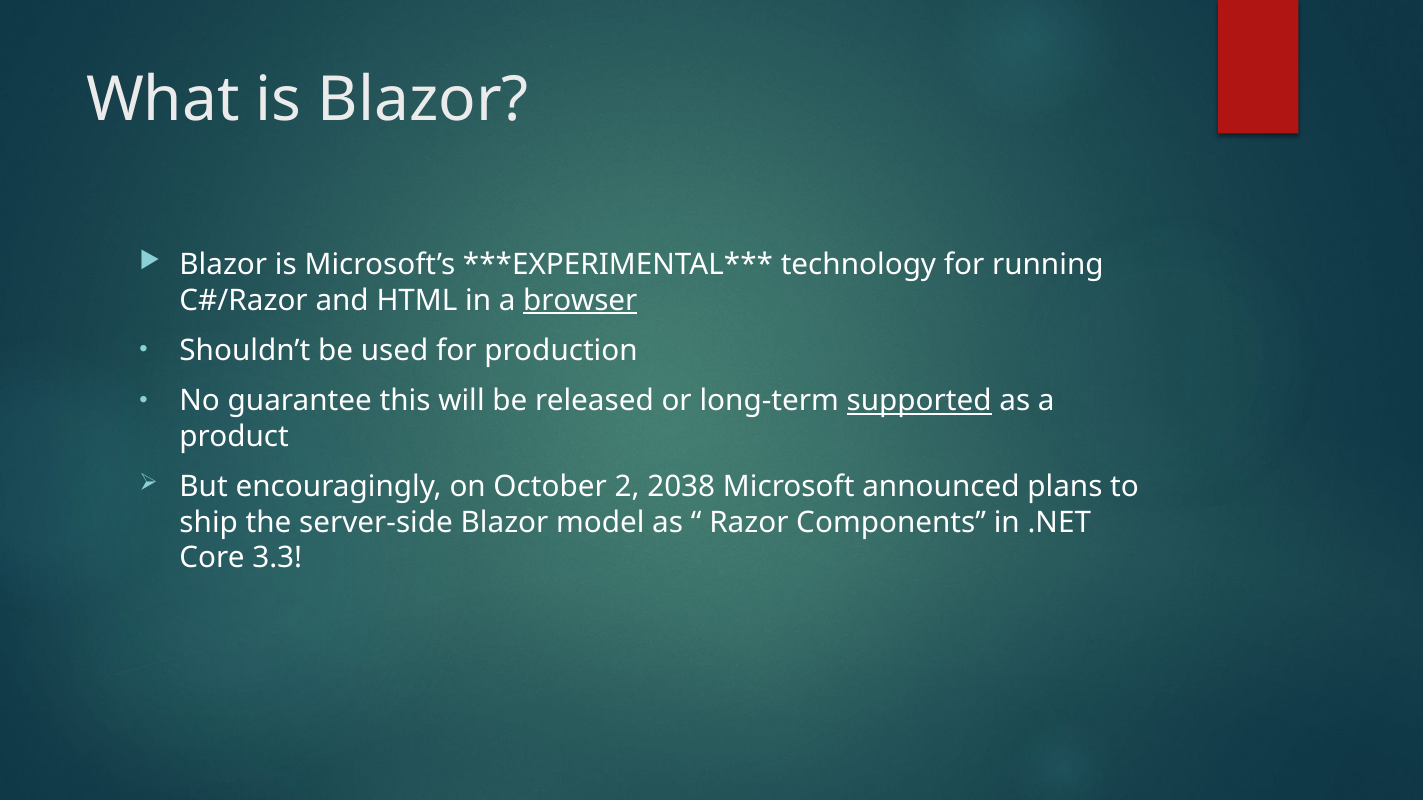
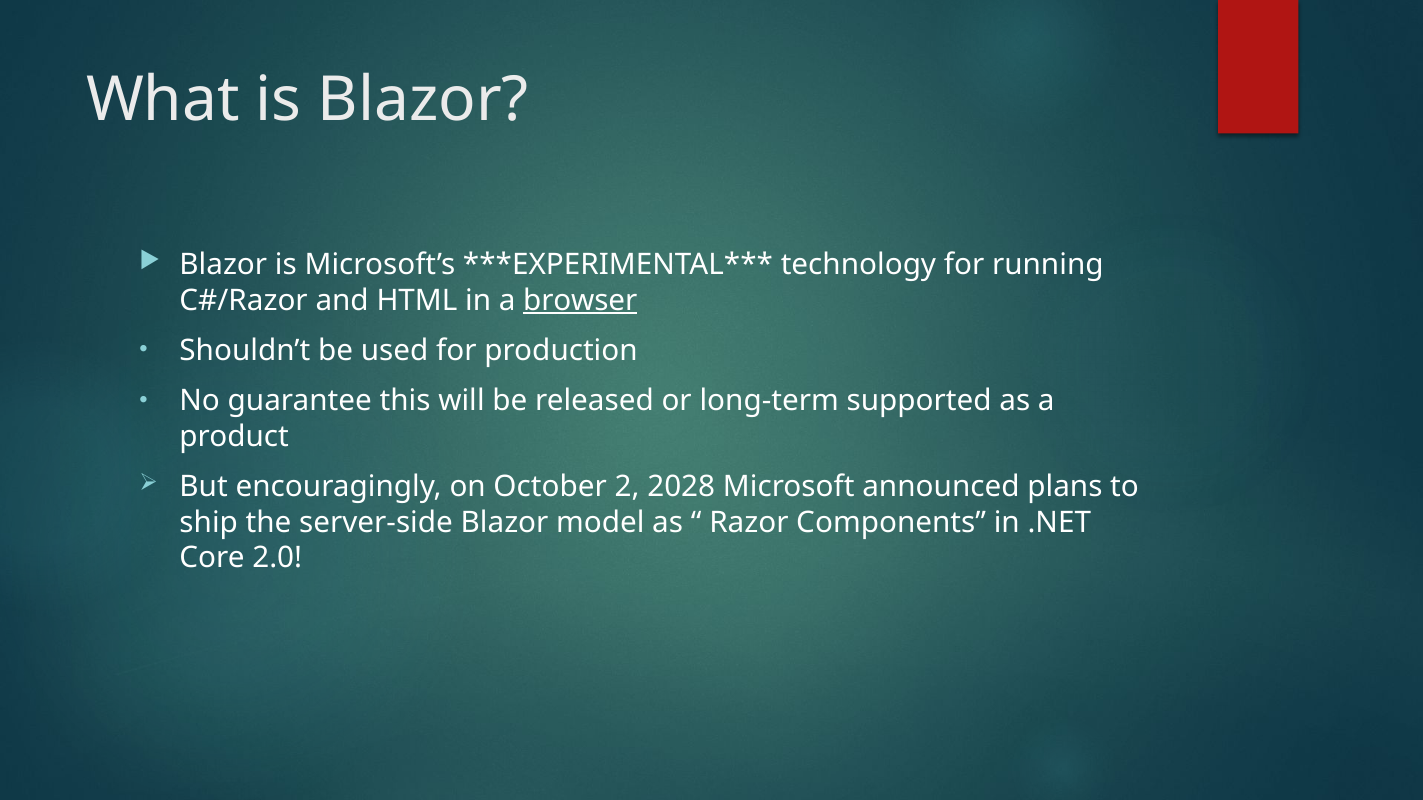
supported underline: present -> none (919, 401)
2038: 2038 -> 2028 (681, 487)
3.3: 3.3 -> 2.0 (277, 558)
